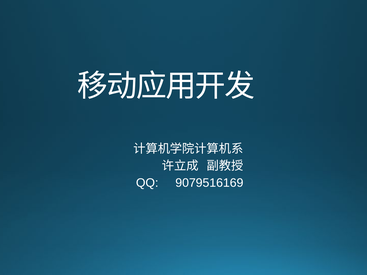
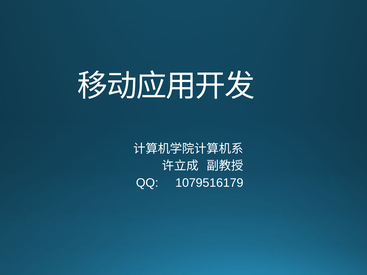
9079516169: 9079516169 -> 1079516179 (209, 183)
